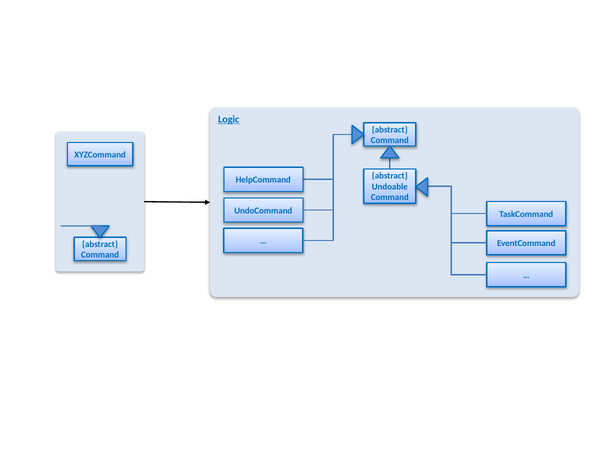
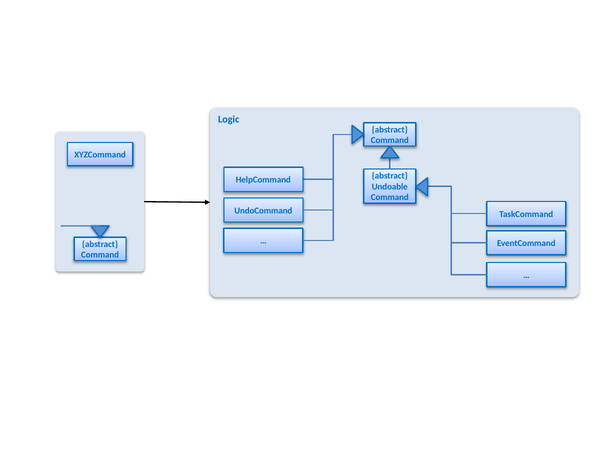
Logic underline: present -> none (229, 119)
